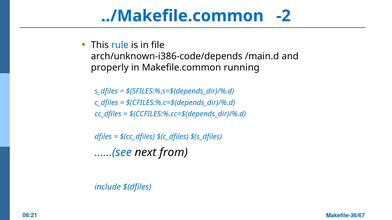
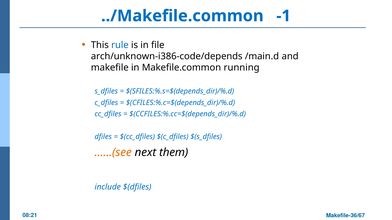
-2: -2 -> -1 (284, 16)
properly: properly -> makefile (110, 68)
......(see colour: blue -> orange (113, 153)
from: from -> them (174, 153)
